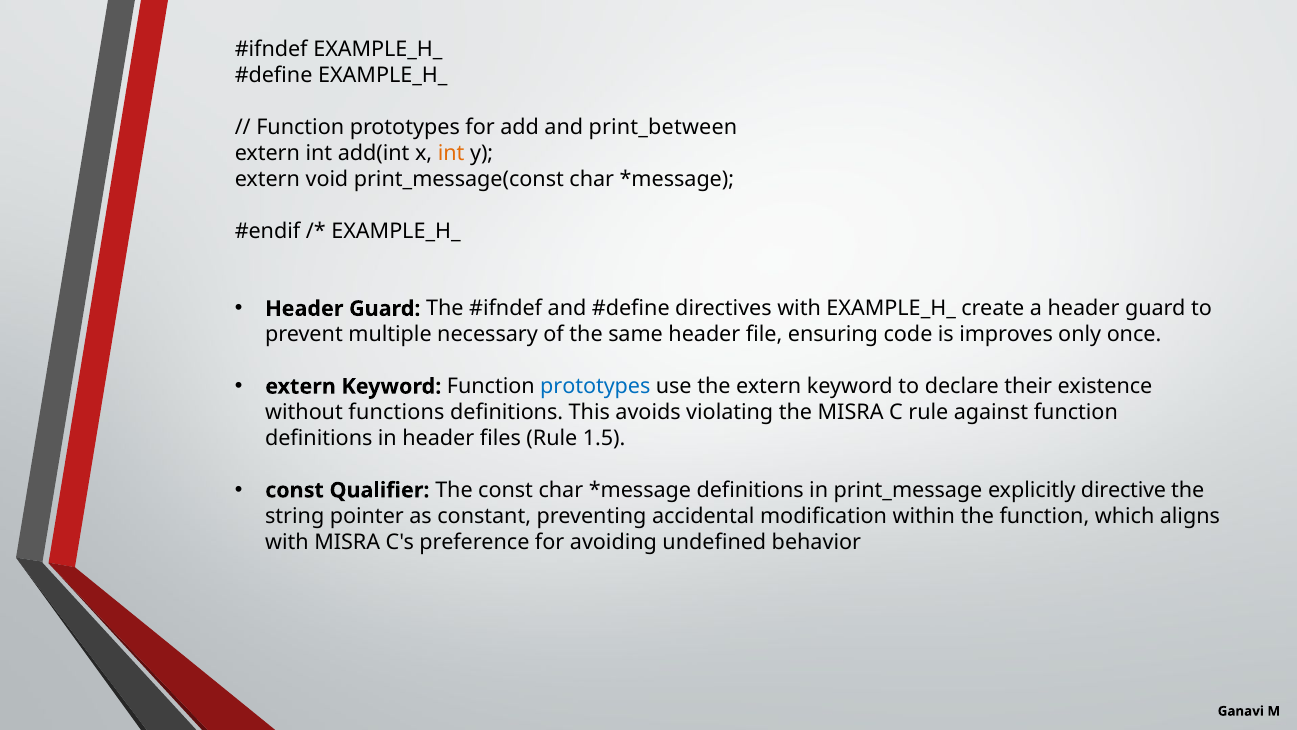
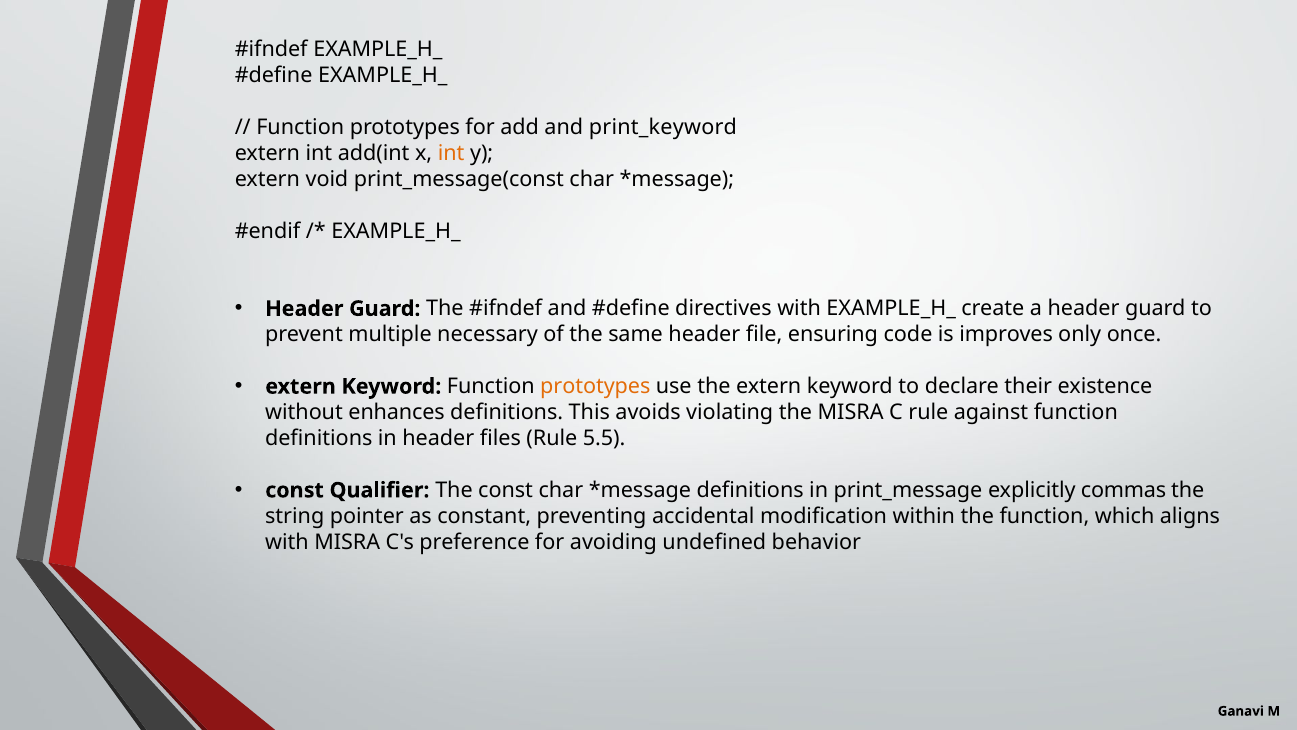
print_between: print_between -> print_keyword (663, 127)
prototypes colour: blue -> orange (595, 386)
functions: functions -> enhances (397, 412)
1.5: 1.5 -> 5.5 (604, 438)
directive: directive -> commas (1123, 490)
